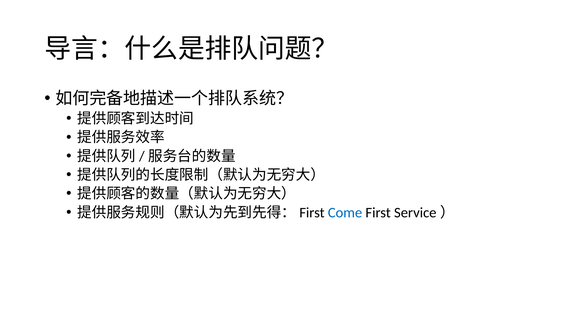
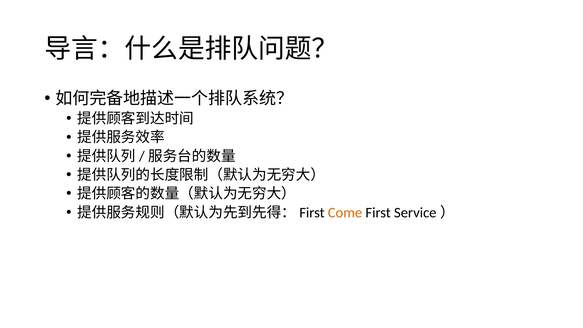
Come colour: blue -> orange (345, 212)
